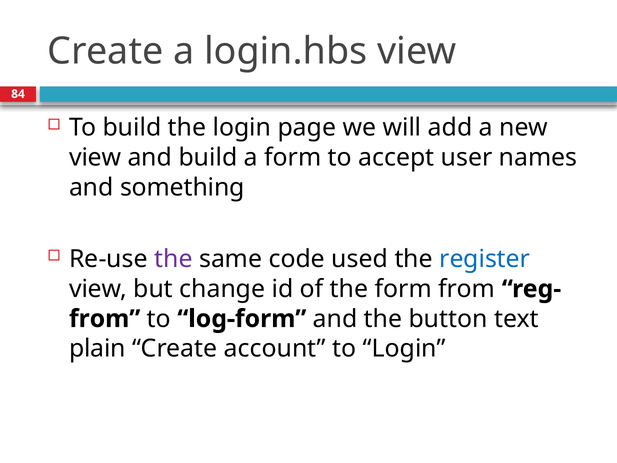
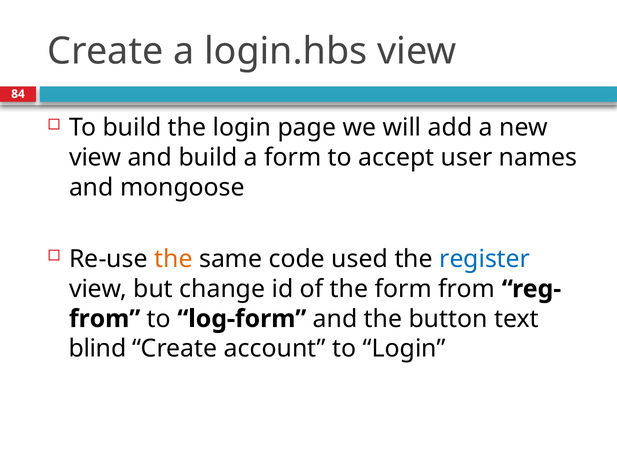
something: something -> mongoose (182, 187)
the colour: purple -> orange (173, 259)
plain: plain -> blind (97, 348)
